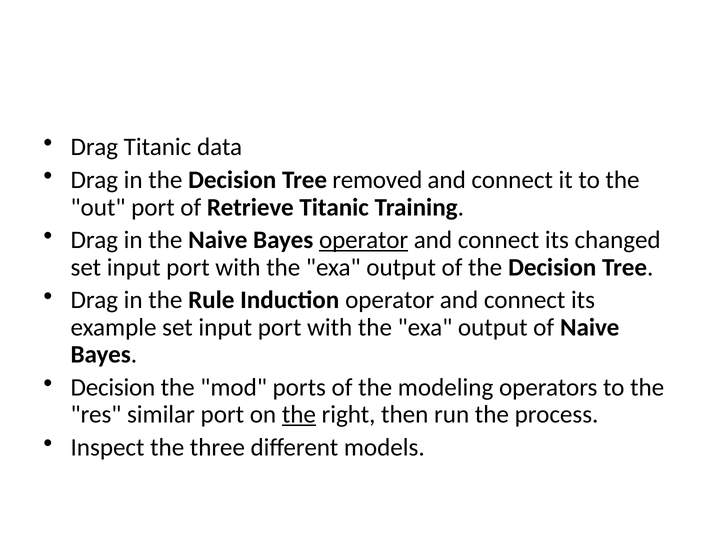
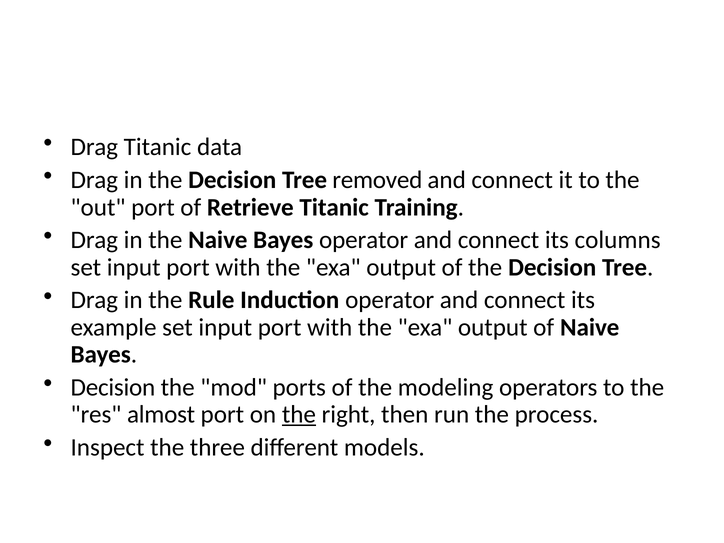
operator underline: present -> none (364, 240)
changed: changed -> columns (618, 240)
similar: similar -> almost (161, 415)
